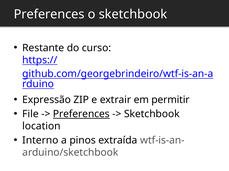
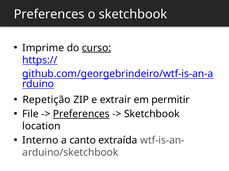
Restante: Restante -> Imprime (43, 48)
curso underline: none -> present (97, 48)
Expressão: Expressão -> Repetição (47, 100)
pinos: pinos -> canto (83, 141)
